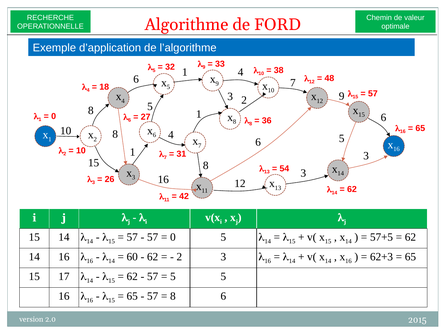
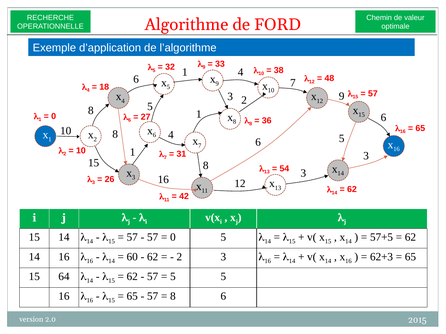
17: 17 -> 64 (64, 277)
